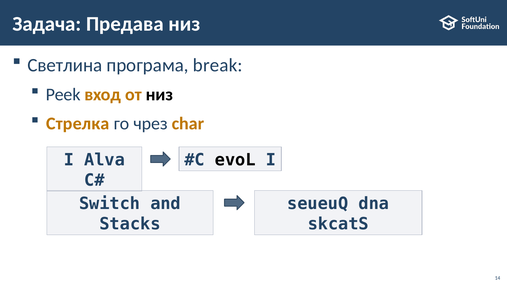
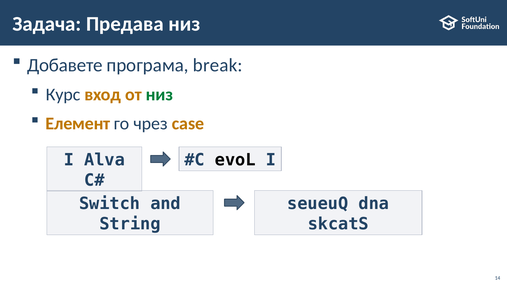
Светлина: Светлина -> Добавете (65, 65)
Peek: Peek -> Курс (63, 95)
низ colour: black -> green (160, 95)
Стрелка: Стрелка -> Елемент (78, 124)
char: char -> case (188, 124)
Stacks: Stacks -> String (130, 224)
